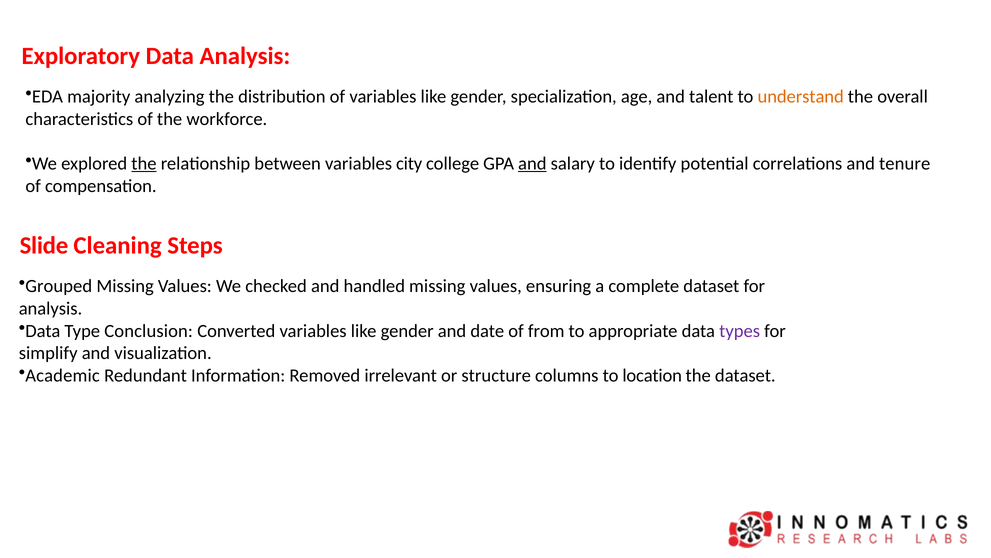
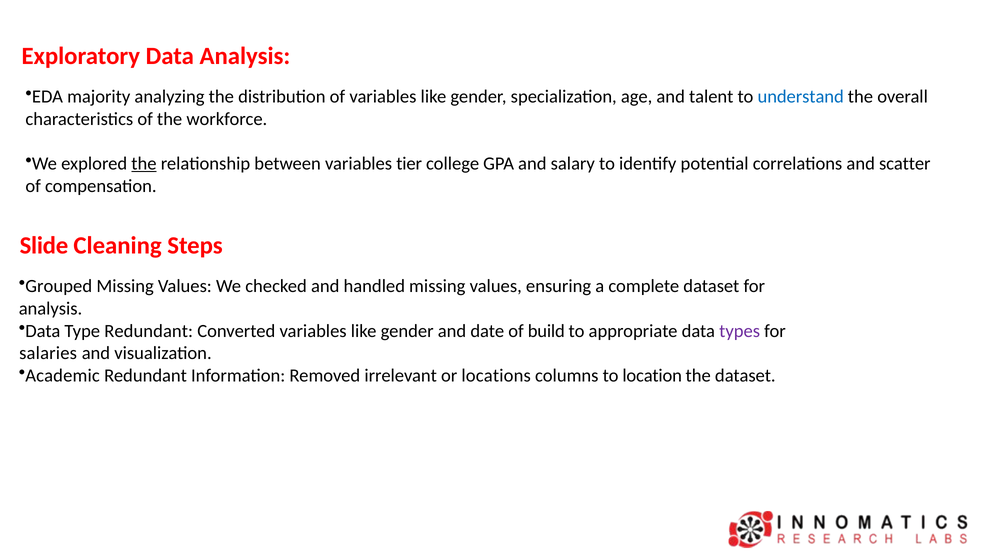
understand colour: orange -> blue (801, 97)
city: city -> tier (409, 163)
and underline: present -> none (532, 163)
tenure: tenure -> scatter (905, 163)
Type Conclusion: Conclusion -> Redundant (149, 331)
from: from -> build (546, 331)
simplify: simplify -> salaries (48, 353)
structure: structure -> locations (496, 375)
